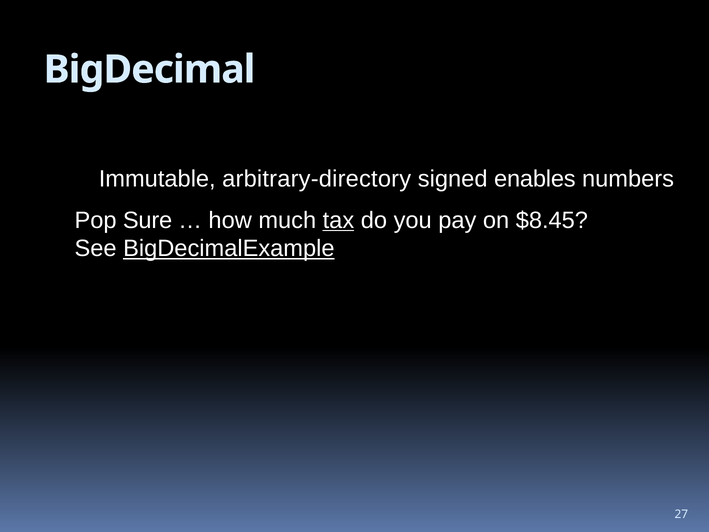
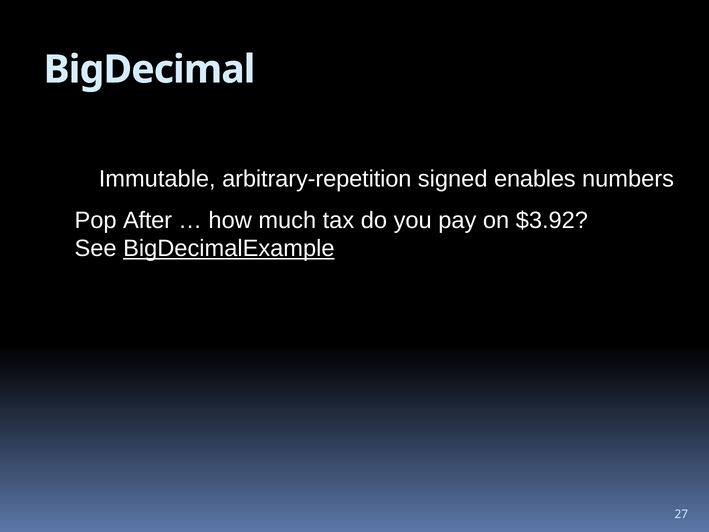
arbitrary-directory: arbitrary-directory -> arbitrary-repetition (317, 179)
Sure: Sure -> After (148, 220)
tax underline: present -> none (338, 220)
$8.45: $8.45 -> $3.92 (552, 220)
